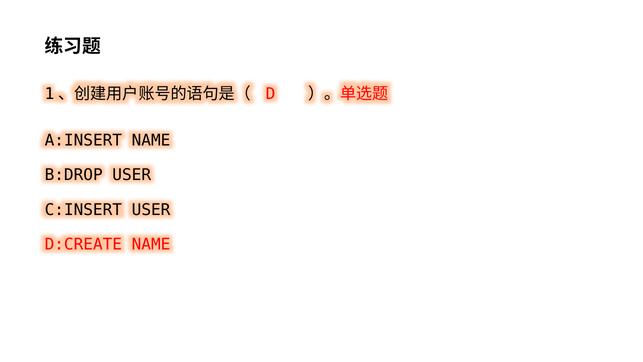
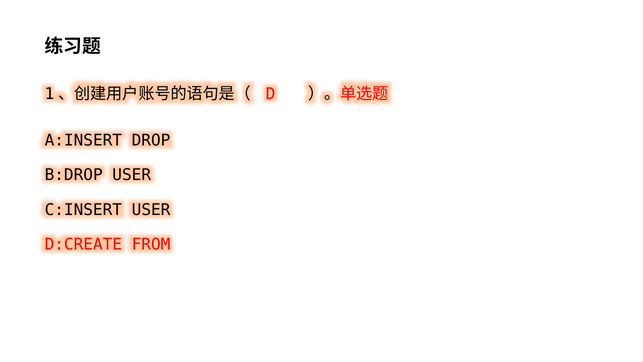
A:INSERT NAME: NAME -> DROP (151, 140)
D:CREATE NAME: NAME -> FROM (151, 244)
